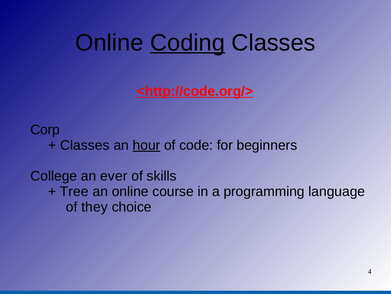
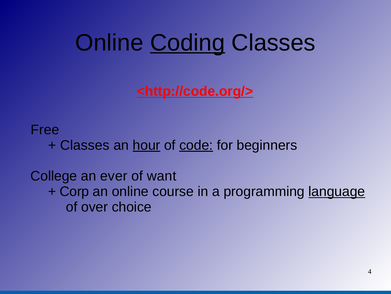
Corp: Corp -> Free (45, 130)
code underline: none -> present (196, 145)
skills: skills -> want (162, 176)
Tree: Tree -> Corp (74, 191)
language underline: none -> present (337, 191)
they: they -> over (95, 207)
